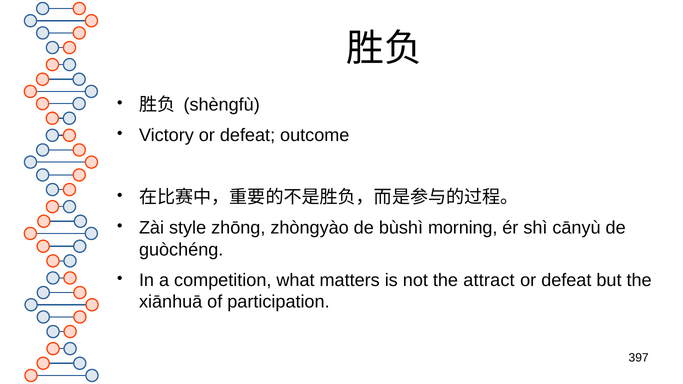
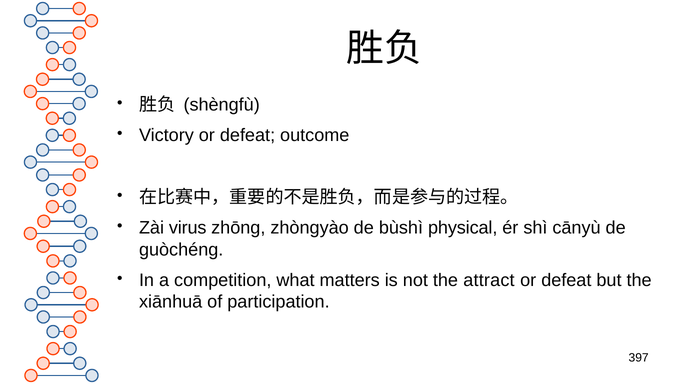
style: style -> virus (188, 228)
morning: morning -> physical (463, 228)
